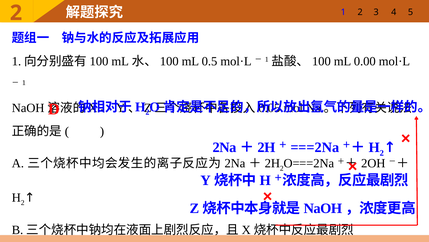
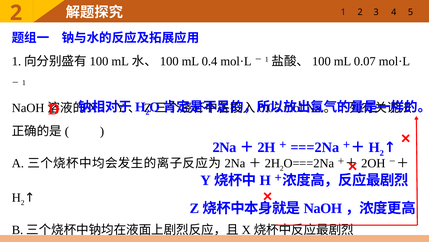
0.5: 0.5 -> 0.4 (210, 61)
0.00: 0.00 -> 0.07 (365, 61)
